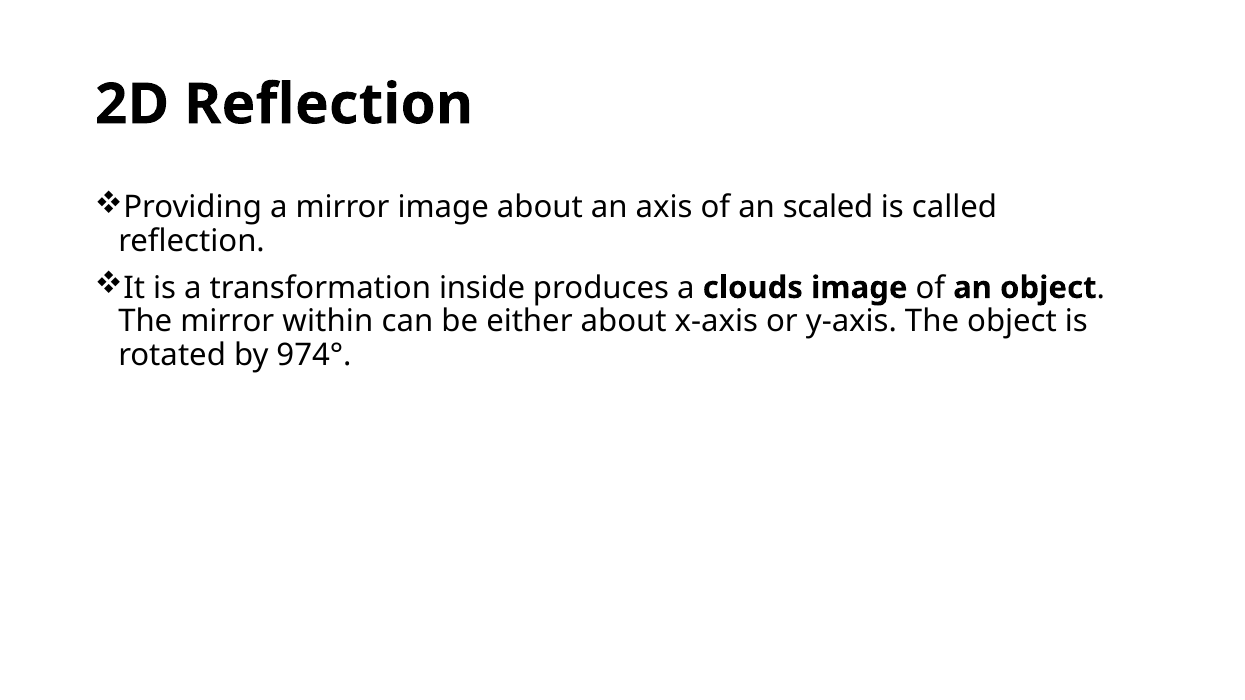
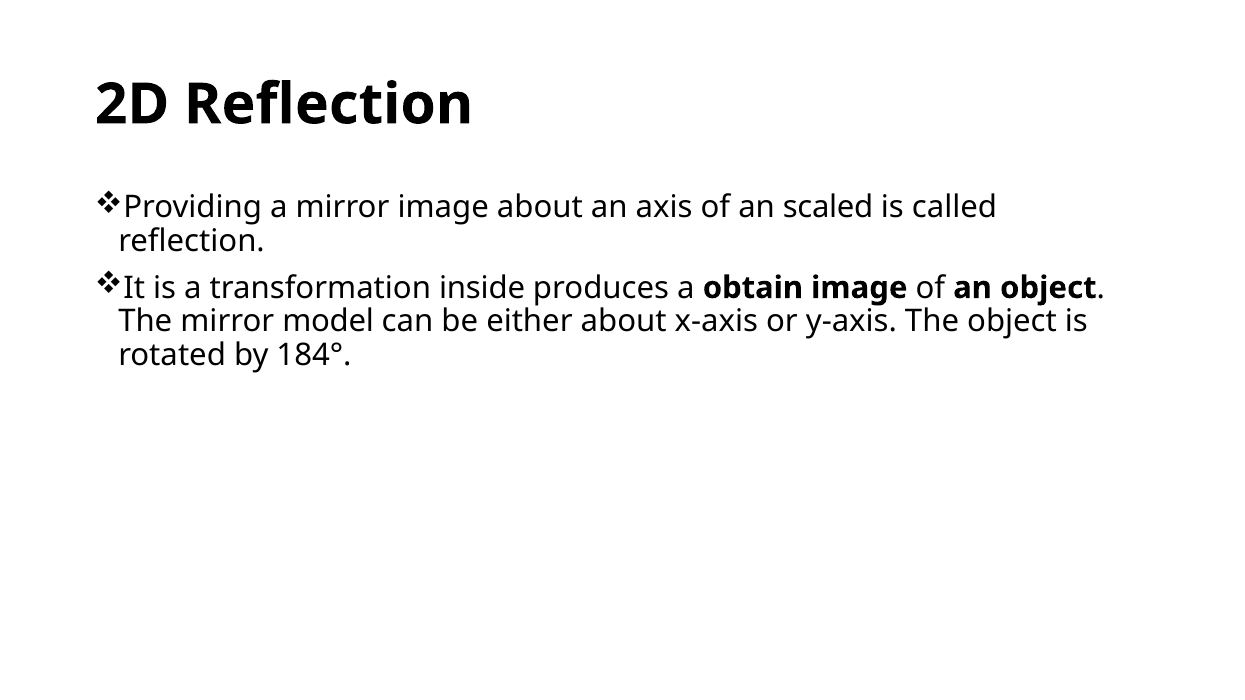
clouds: clouds -> obtain (753, 288)
within: within -> model (328, 321)
974°: 974° -> 184° (314, 355)
